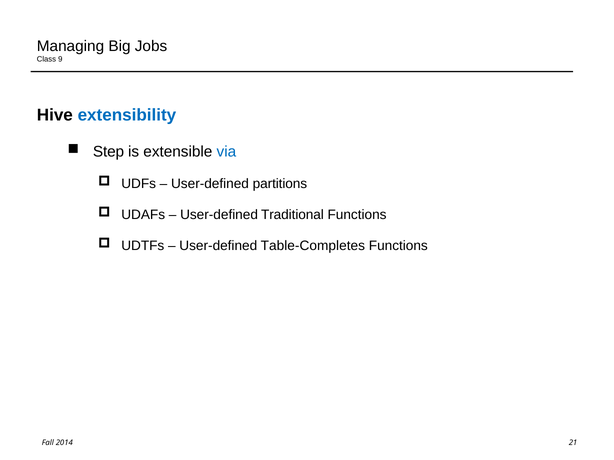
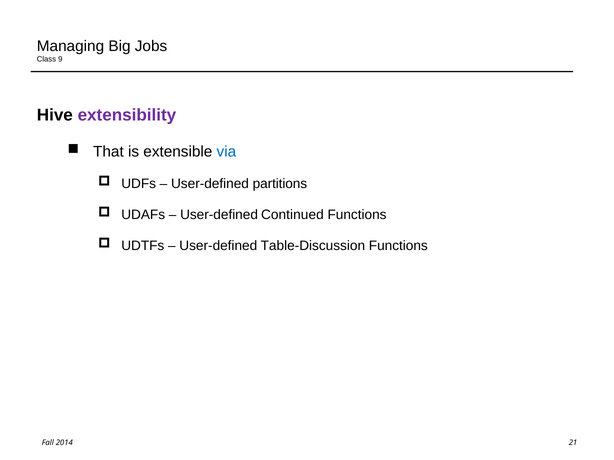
extensibility colour: blue -> purple (127, 115)
Step: Step -> That (108, 152)
Traditional: Traditional -> Continued (292, 215)
Table-Completes: Table-Completes -> Table-Discussion (313, 246)
